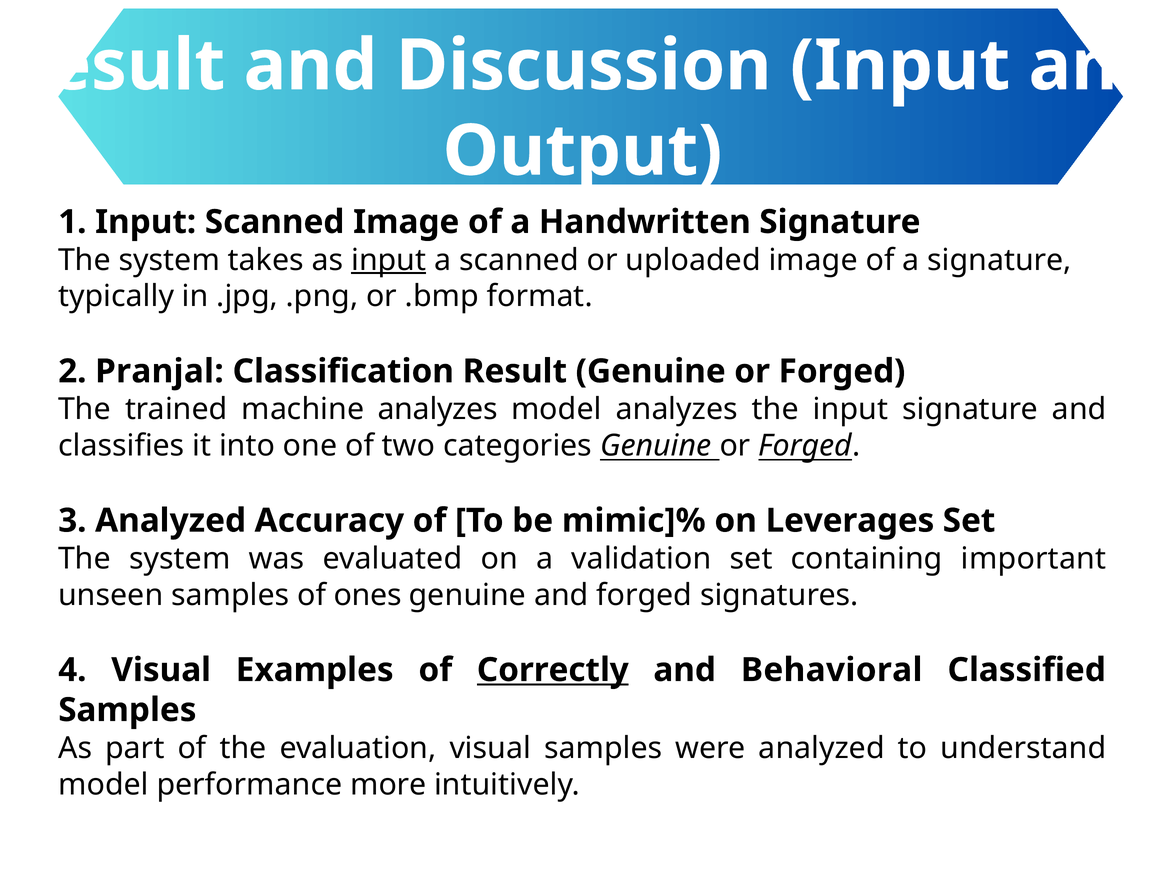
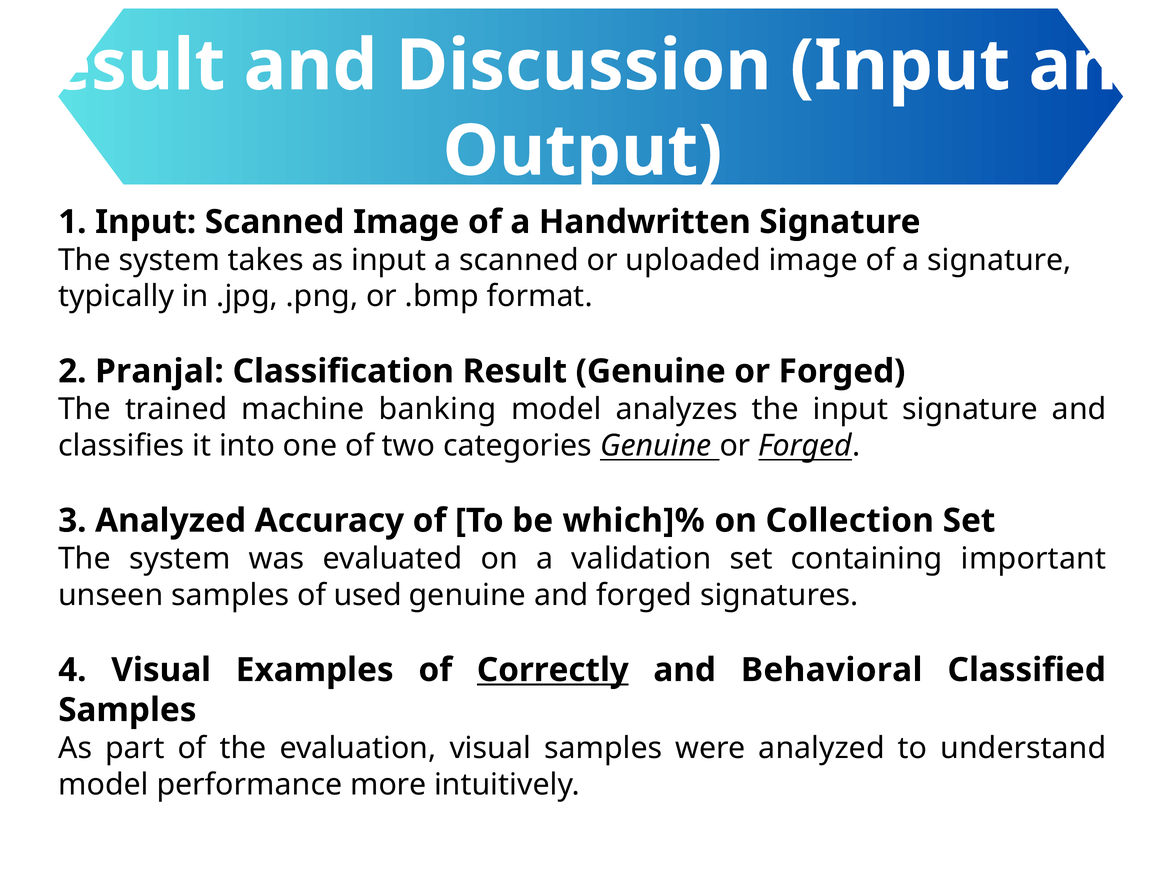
input underline: present -> none (389, 260)
machine analyzes: analyzes -> banking (437, 409)
mimic]%: mimic]% -> which]% (634, 521)
Leverages: Leverages -> Collection (850, 521)
ones: ones -> used (368, 595)
